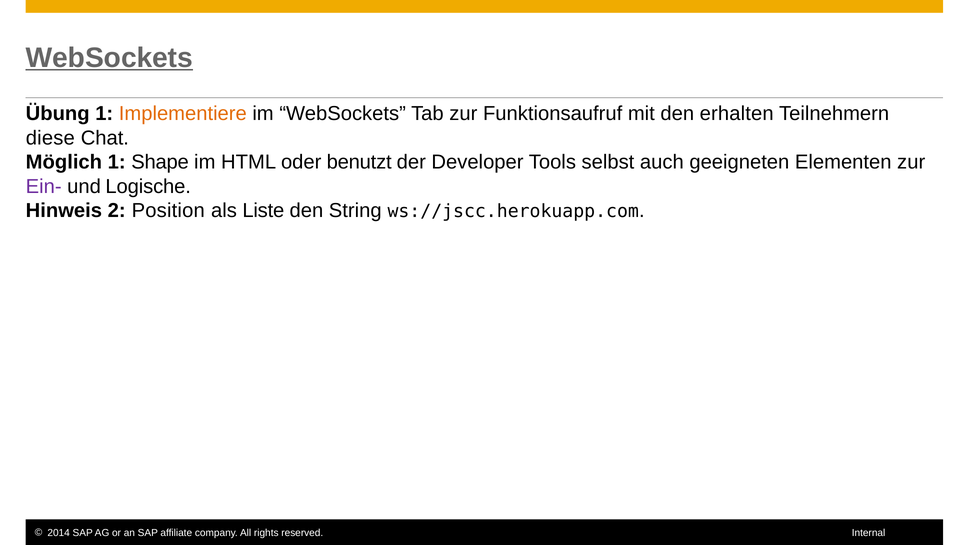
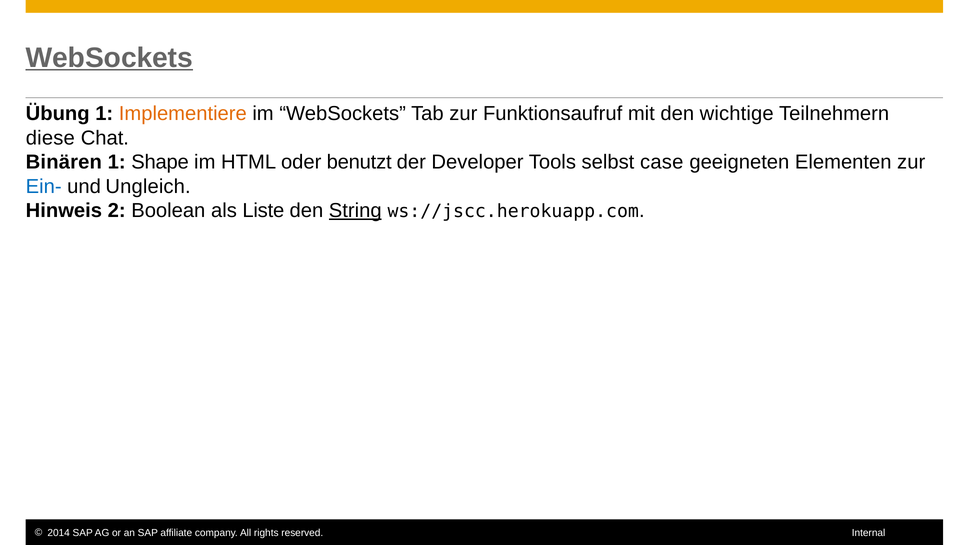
erhalten: erhalten -> wichtige (737, 114)
Möglich: Möglich -> Binären (64, 162)
auch: auch -> case (662, 162)
Ein- colour: purple -> blue (44, 186)
Logische: Logische -> Ungleich (148, 186)
Position: Position -> Boolean (168, 211)
String underline: none -> present (355, 211)
